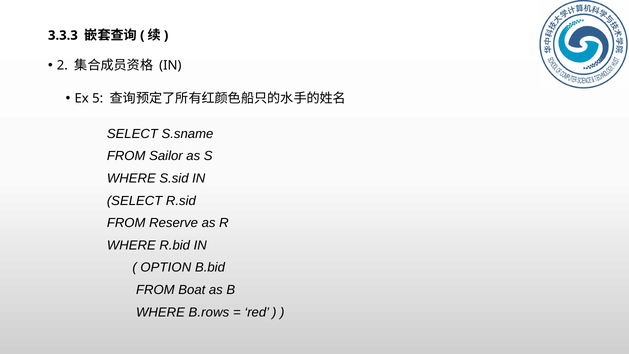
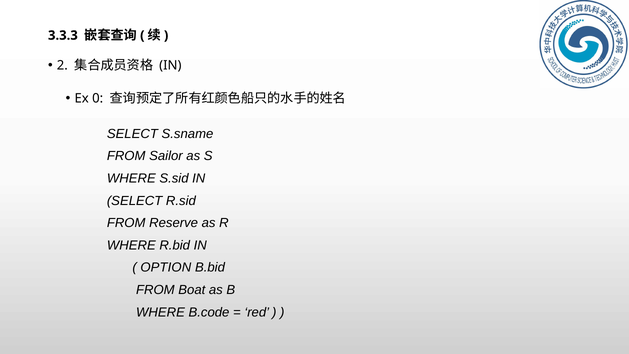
5: 5 -> 0 (98, 98)
B.rows: B.rows -> B.code (209, 312)
